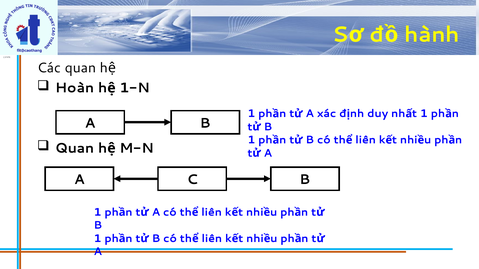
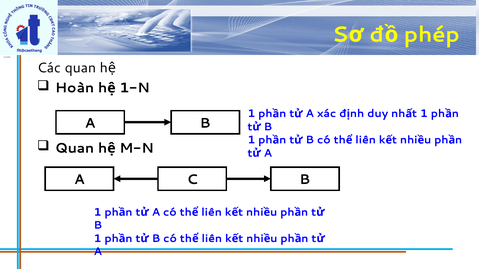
hành: hành -> phép (432, 35)
